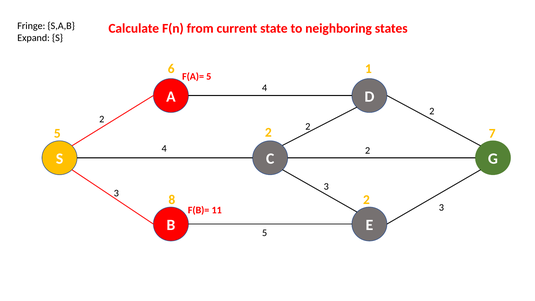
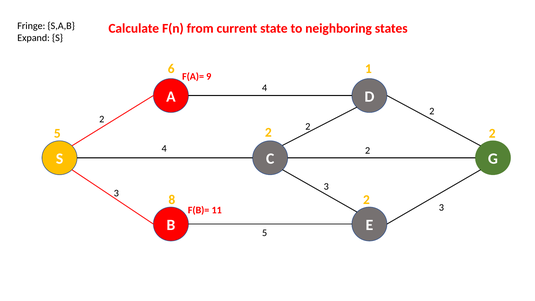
F(A)= 5: 5 -> 9 (209, 76)
5 7: 7 -> 2 (492, 133)
